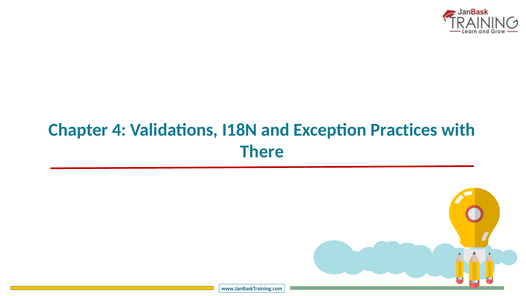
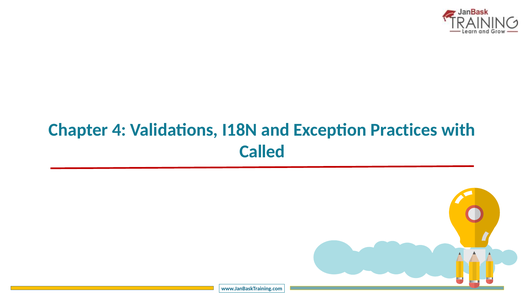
There: There -> Called (262, 152)
